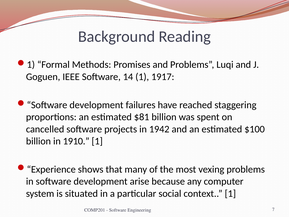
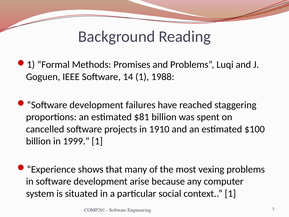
1917: 1917 -> 1988 (163, 77)
1942: 1942 -> 1910 (159, 129)
1910: 1910 -> 1999 (76, 141)
